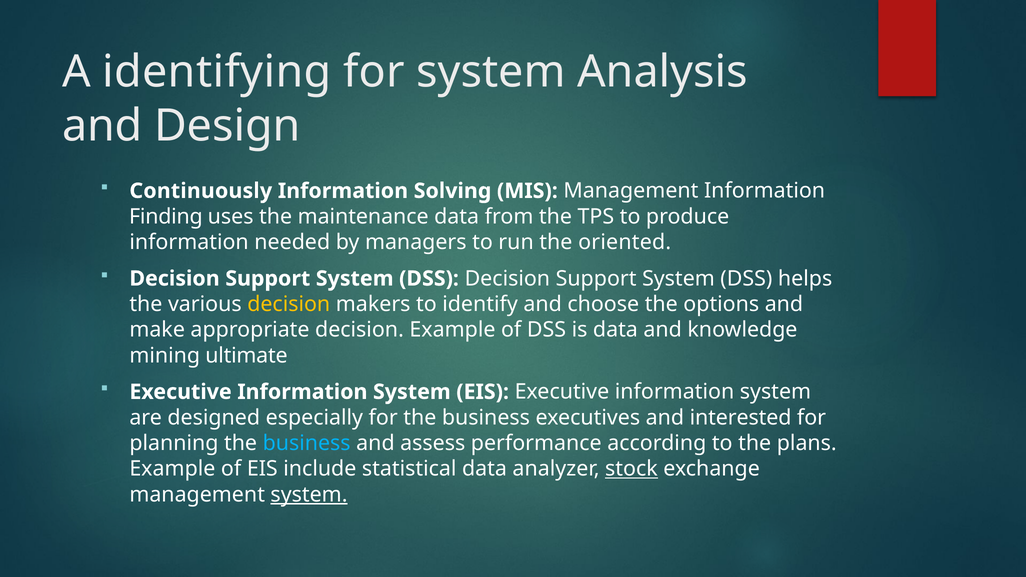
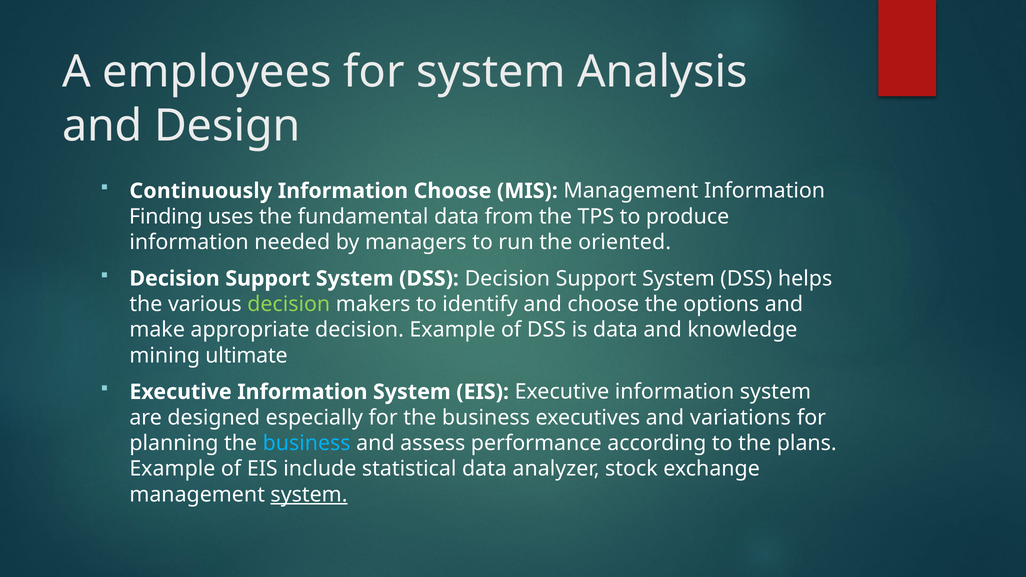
identifying: identifying -> employees (217, 72)
Information Solving: Solving -> Choose (453, 191)
maintenance: maintenance -> fundamental (363, 217)
decision colour: yellow -> light green (289, 304)
interested: interested -> variations (740, 418)
stock underline: present -> none (631, 469)
